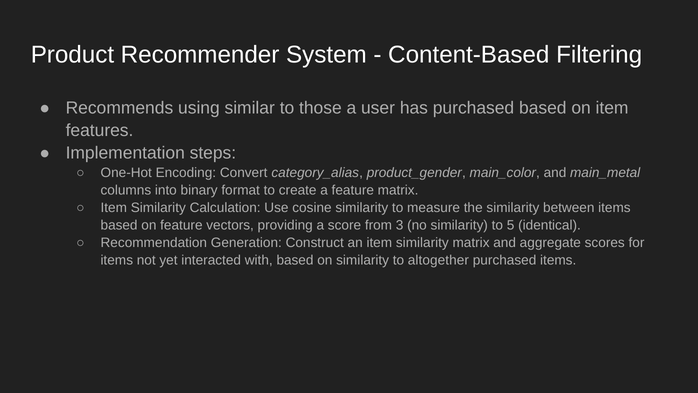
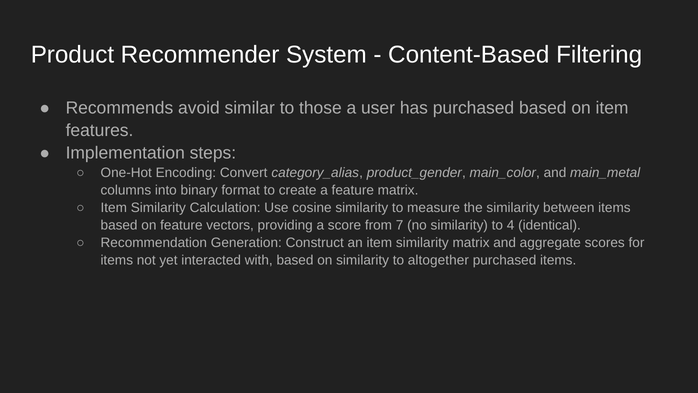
using: using -> avoid (199, 108)
3: 3 -> 7 (400, 225)
5: 5 -> 4 (511, 225)
